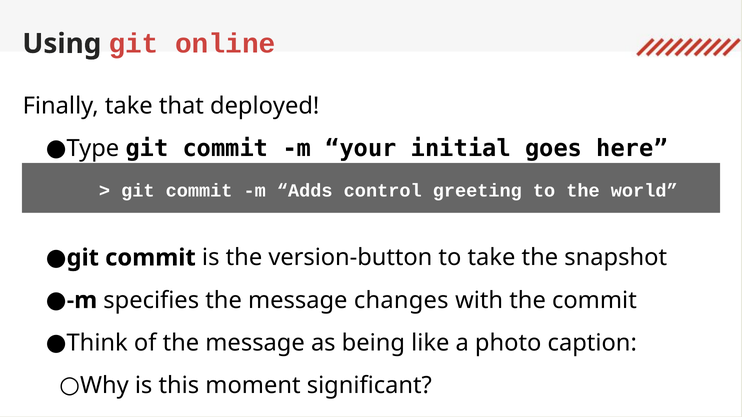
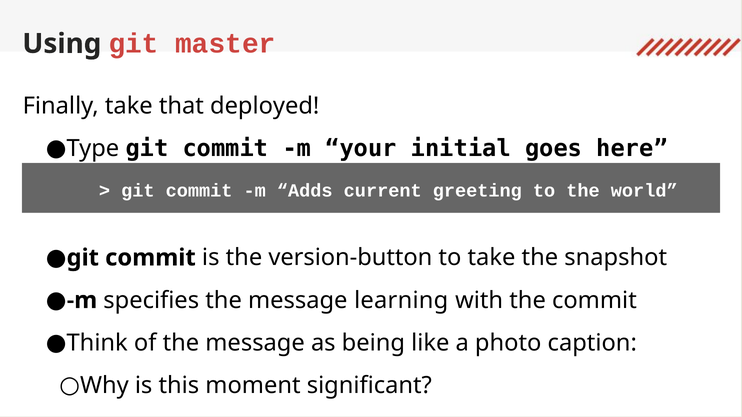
online: online -> master (225, 44)
control: control -> current (383, 191)
changes: changes -> learning (401, 301)
